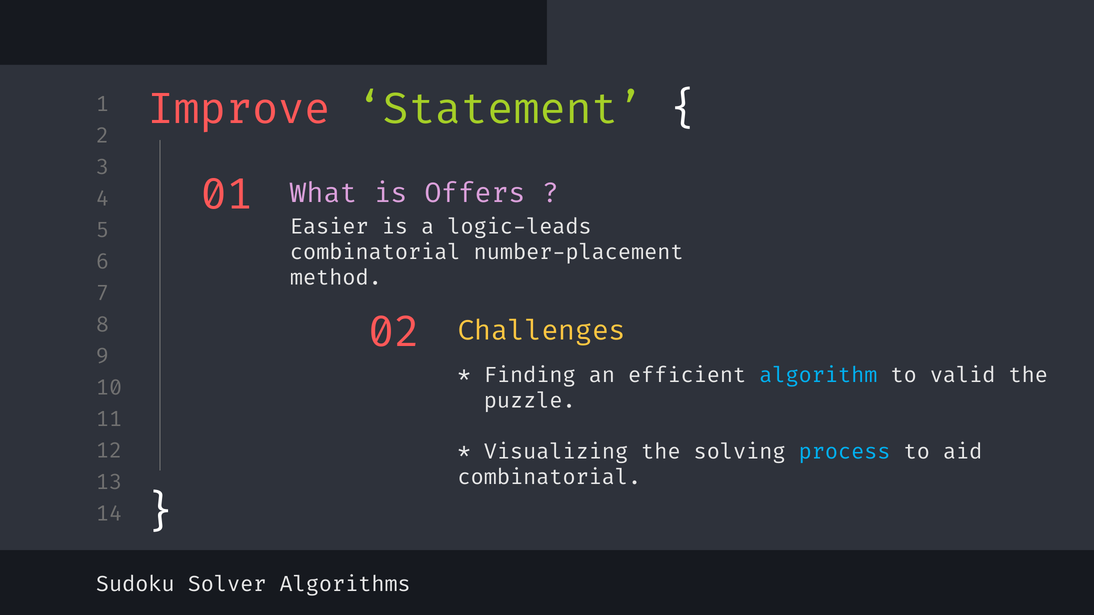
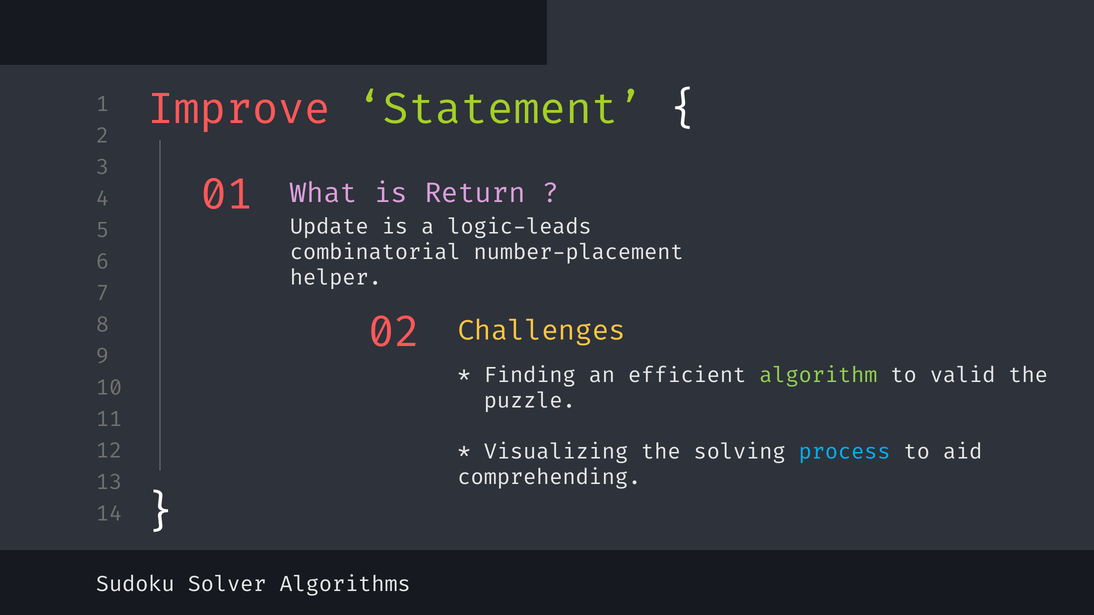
Offers: Offers -> Return (475, 194)
Easier: Easier -> Update (329, 227)
method: method -> helper (336, 278)
algorithm colour: light blue -> light green (818, 376)
combinatorial: combinatorial -> comprehending (549, 478)
